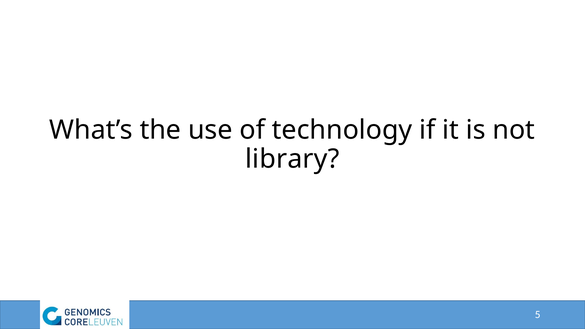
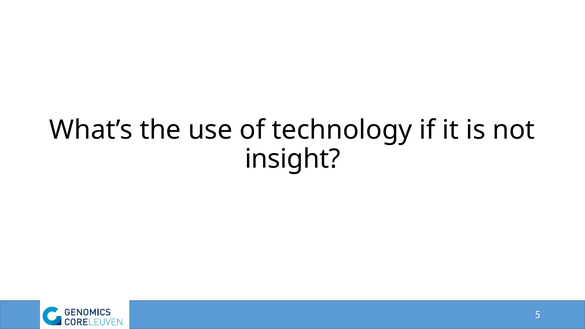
library: library -> insight (293, 159)
